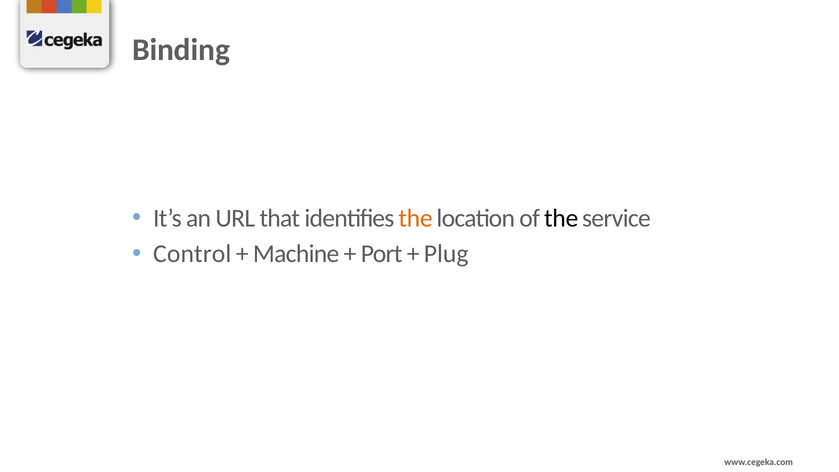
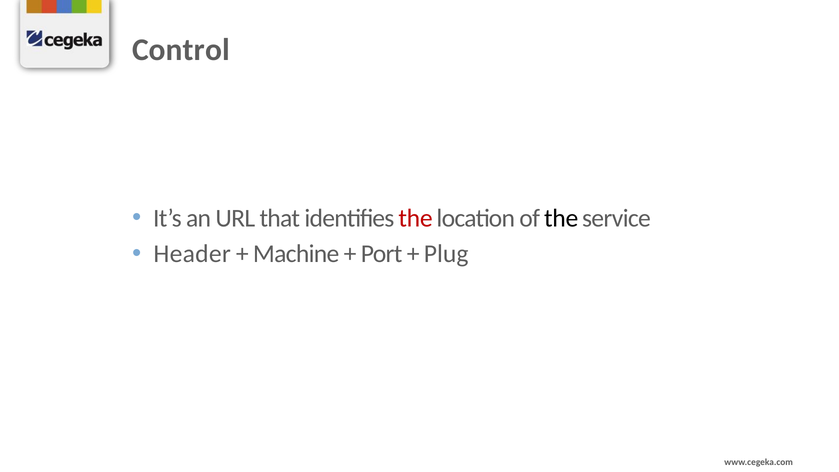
Binding: Binding -> Control (181, 50)
the colour: orange -> red (416, 218)
Control: Control -> Header (192, 254)
